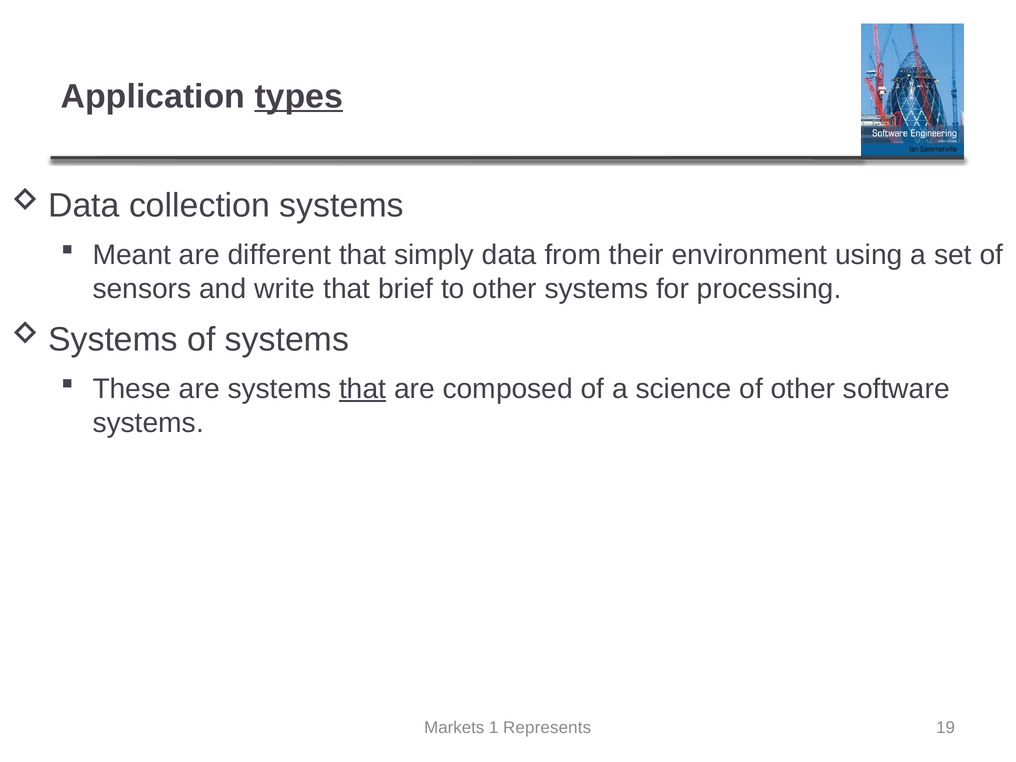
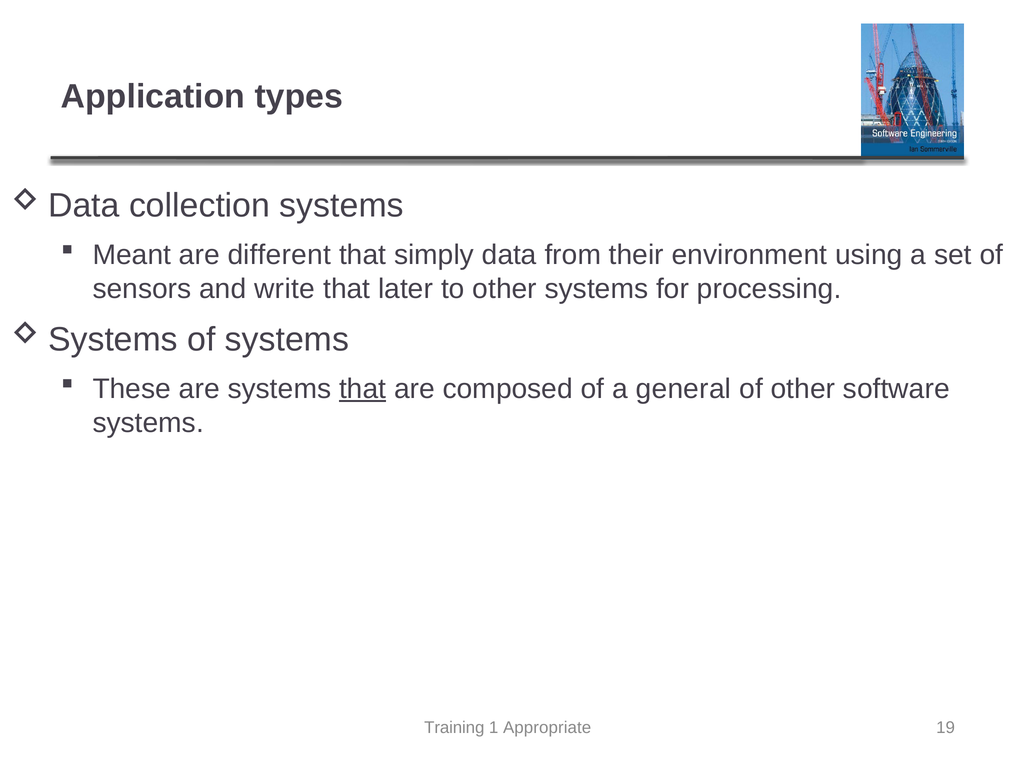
types underline: present -> none (299, 96)
brief: brief -> later (406, 289)
science: science -> general (683, 389)
Markets: Markets -> Training (454, 728)
Represents: Represents -> Appropriate (547, 728)
